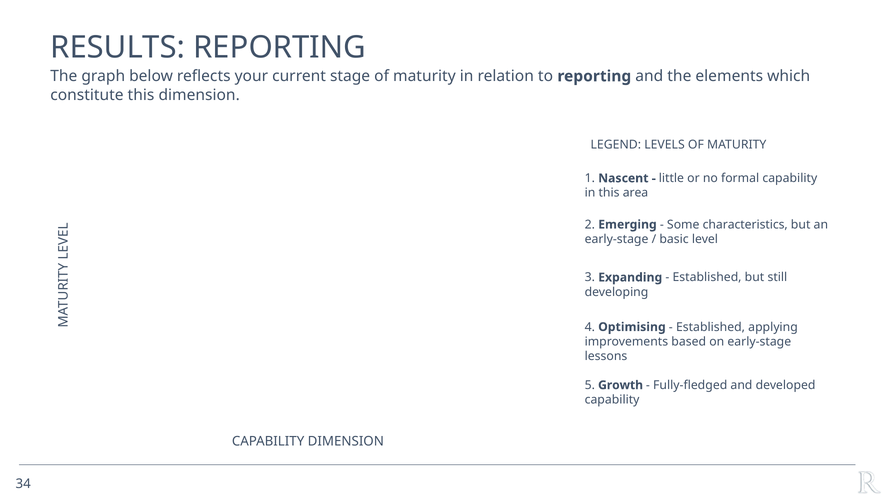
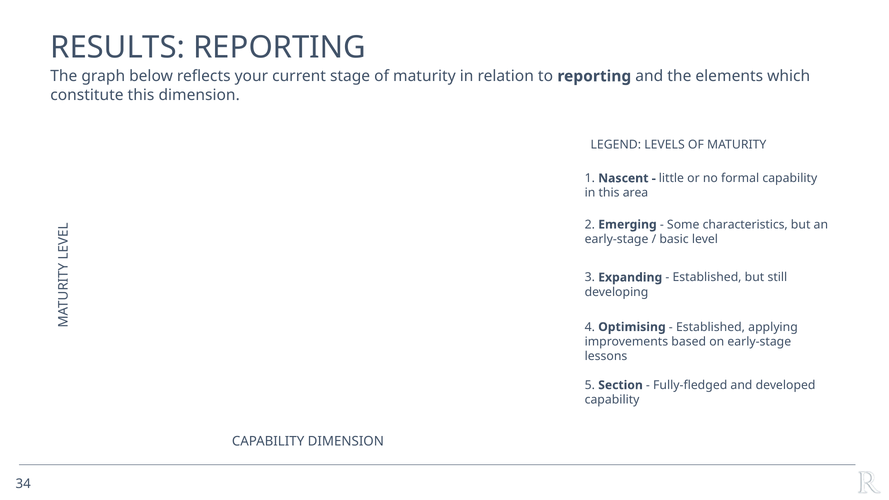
Growth: Growth -> Section (621, 385)
